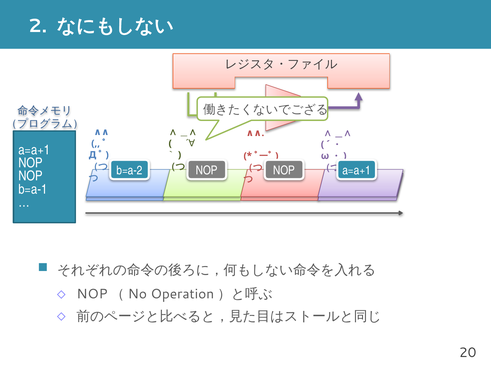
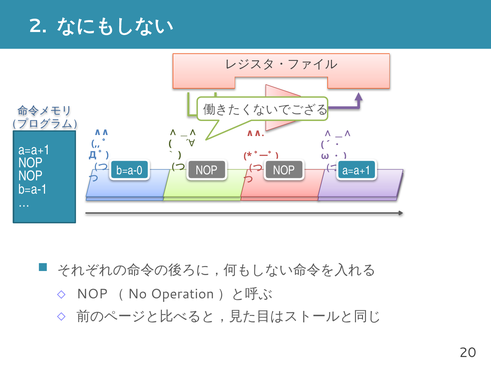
b=a-2: b=a-2 -> b=a-0 (129, 170)
